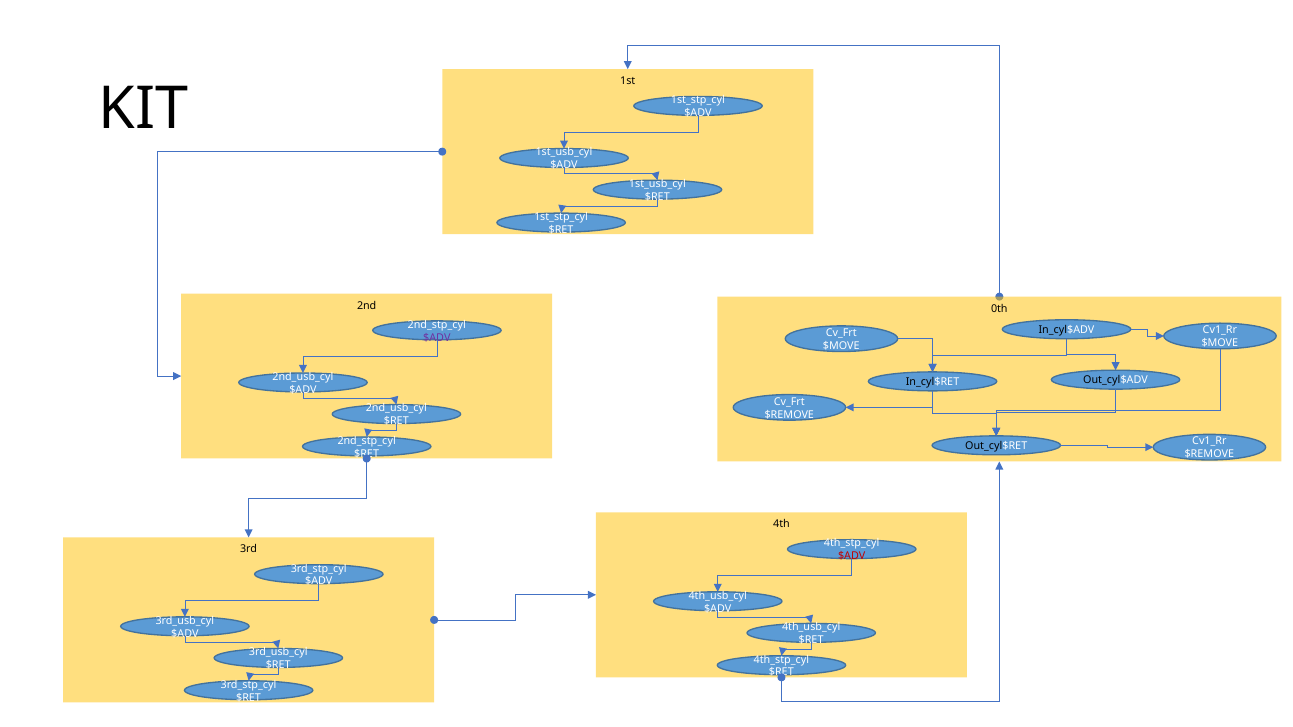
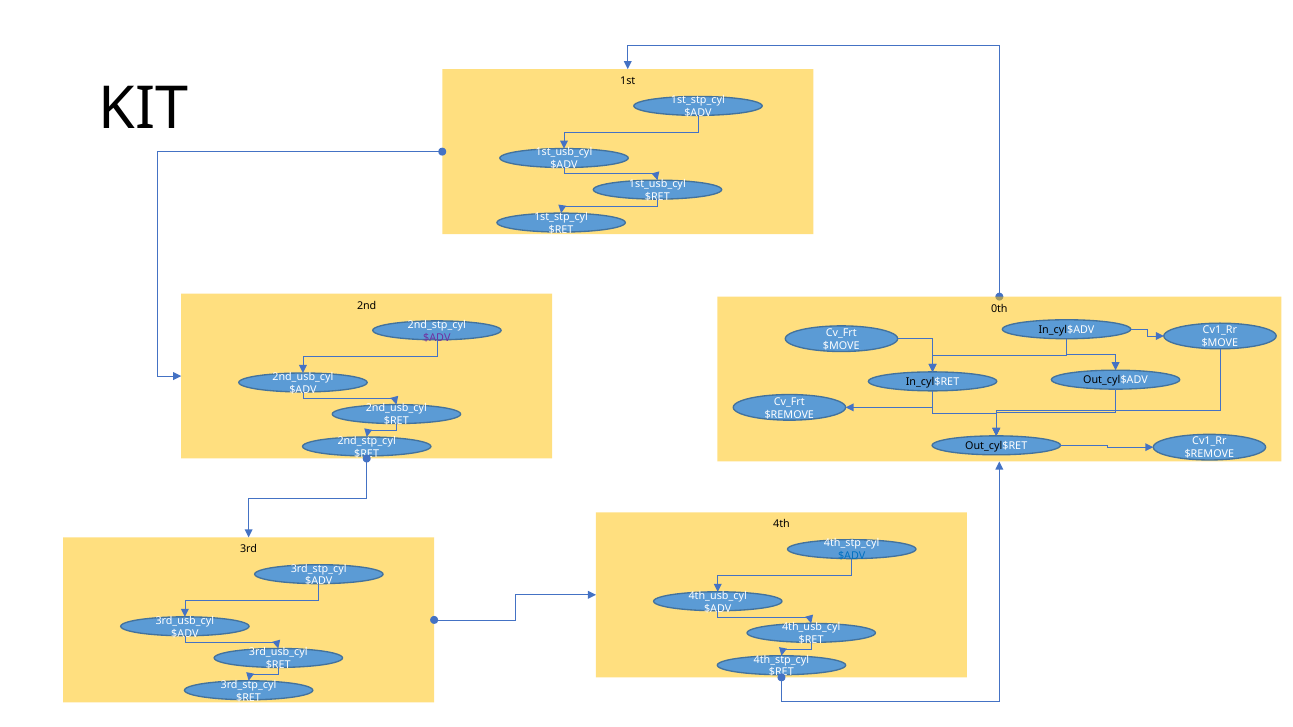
$ADV colour: red -> blue (852, 557)
